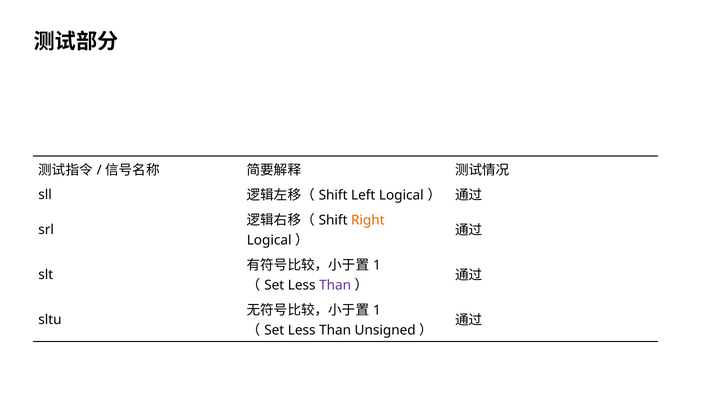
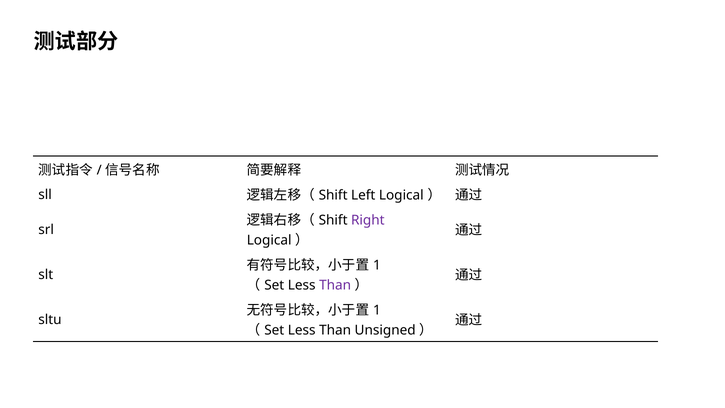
Right colour: orange -> purple (368, 220)
